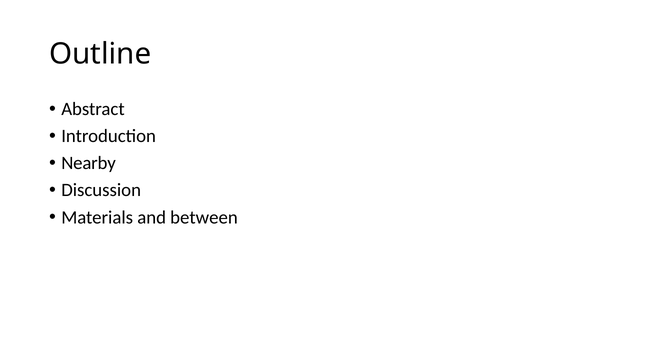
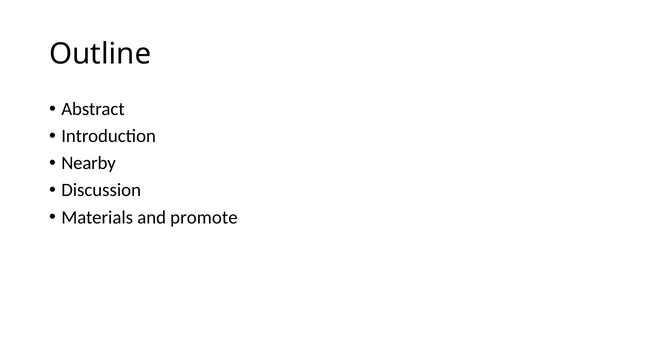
between: between -> promote (204, 217)
